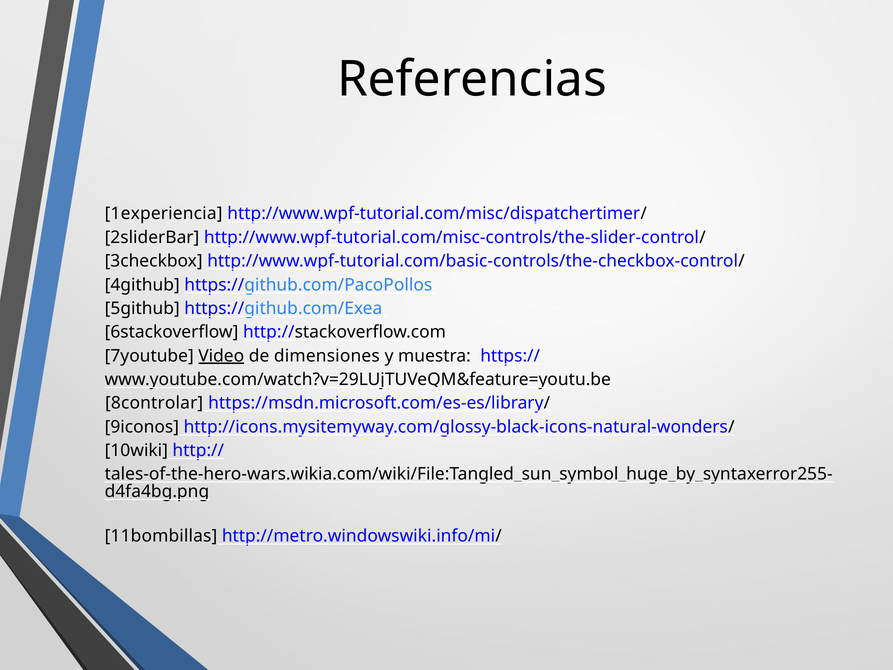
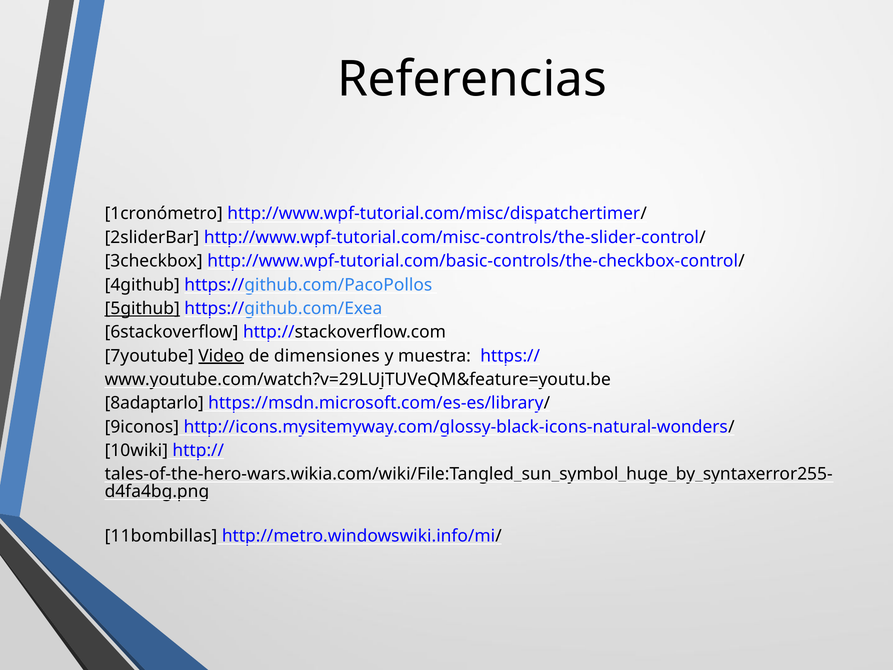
1experiencia: 1experiencia -> 1cronómetro (164, 214)
5github underline: none -> present (142, 308)
8controlar: 8controlar -> 8adaptarlo (154, 403)
